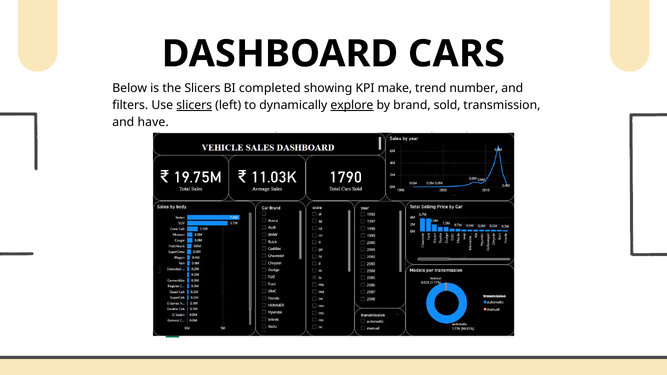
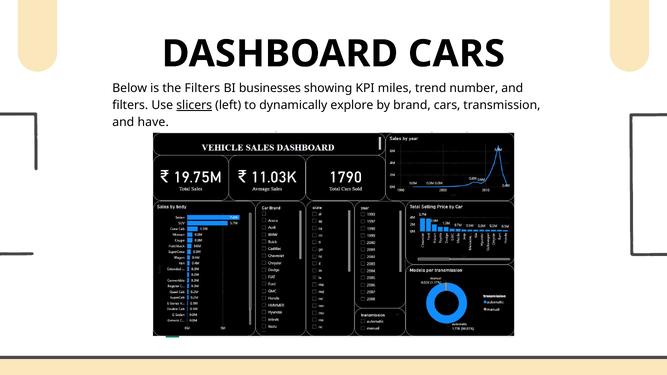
the Slicers: Slicers -> Filters (202, 88)
completed: completed -> businesses (270, 88)
make: make -> miles (395, 88)
explore underline: present -> none (352, 105)
brand sold: sold -> cars (447, 105)
